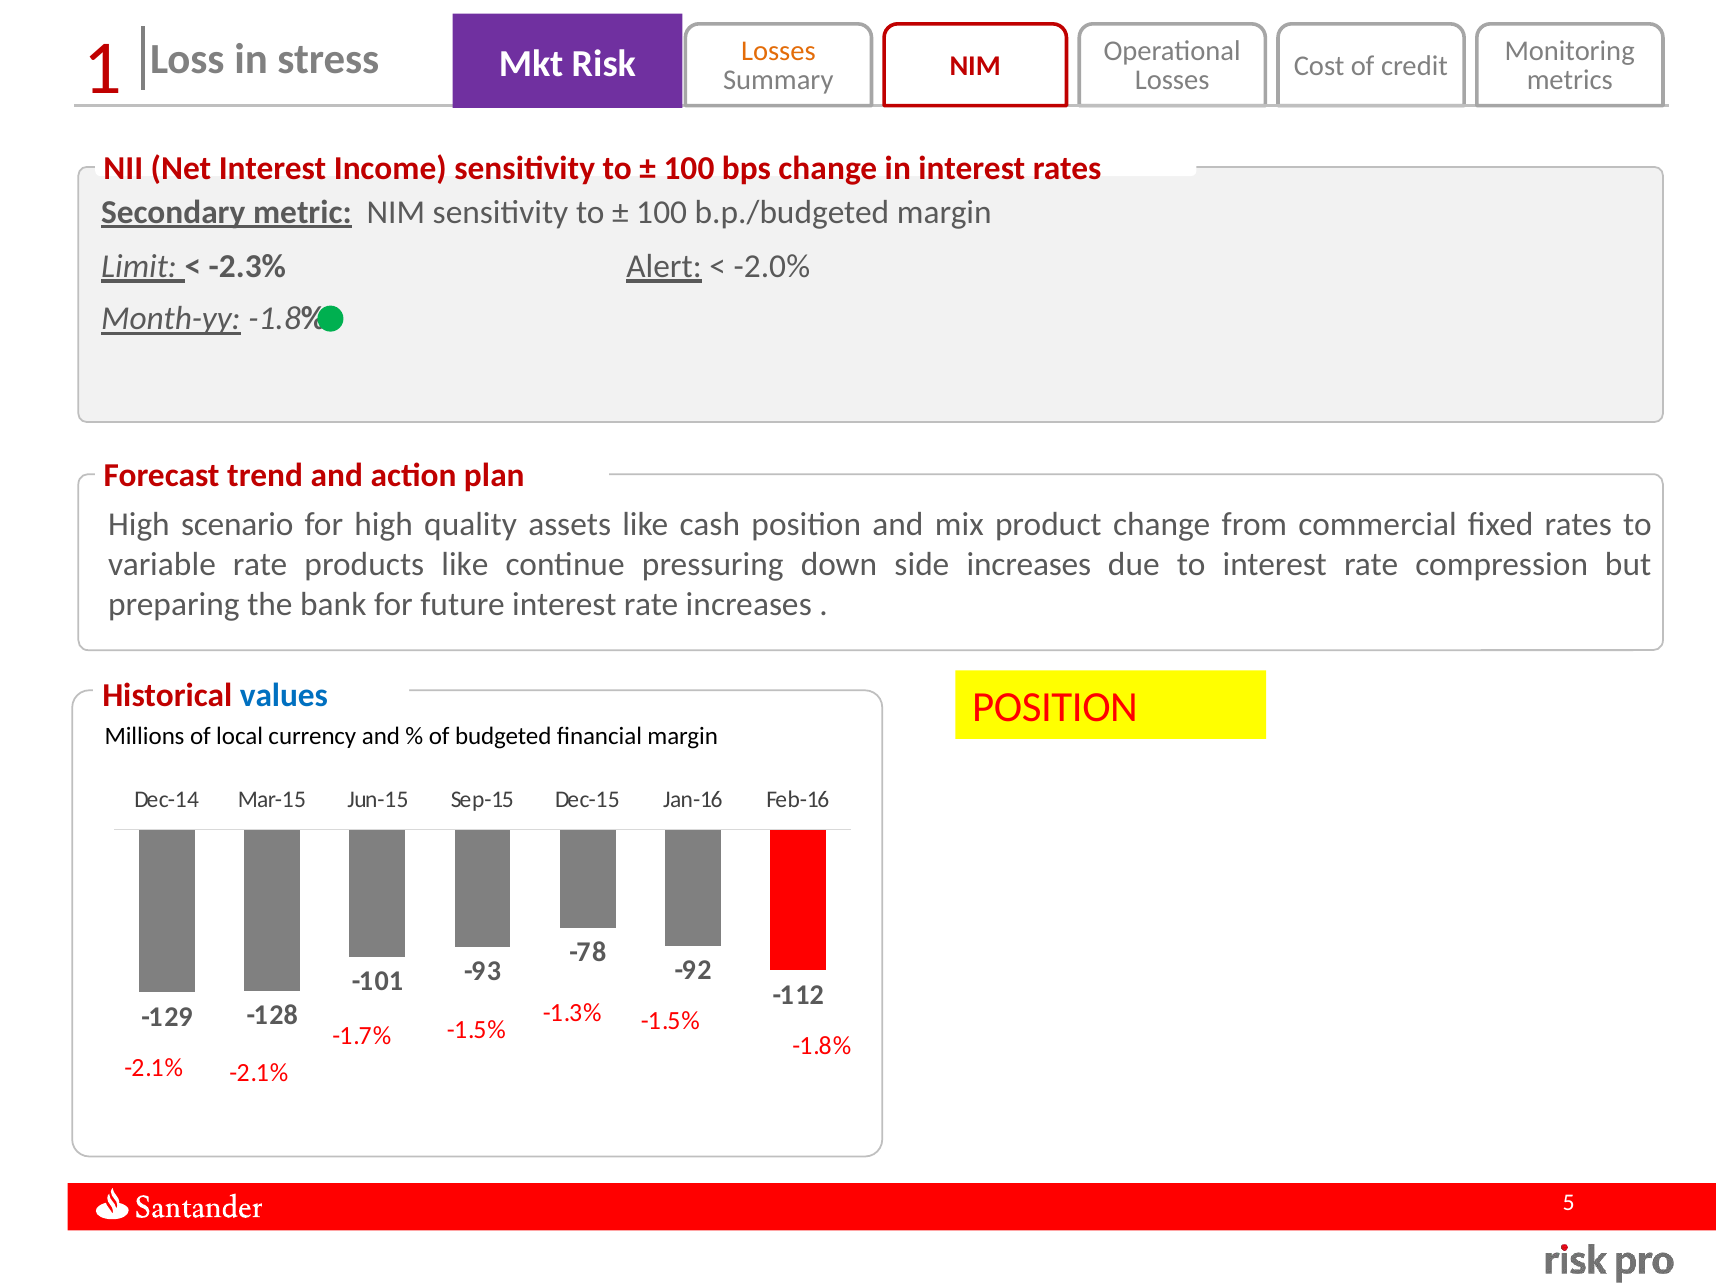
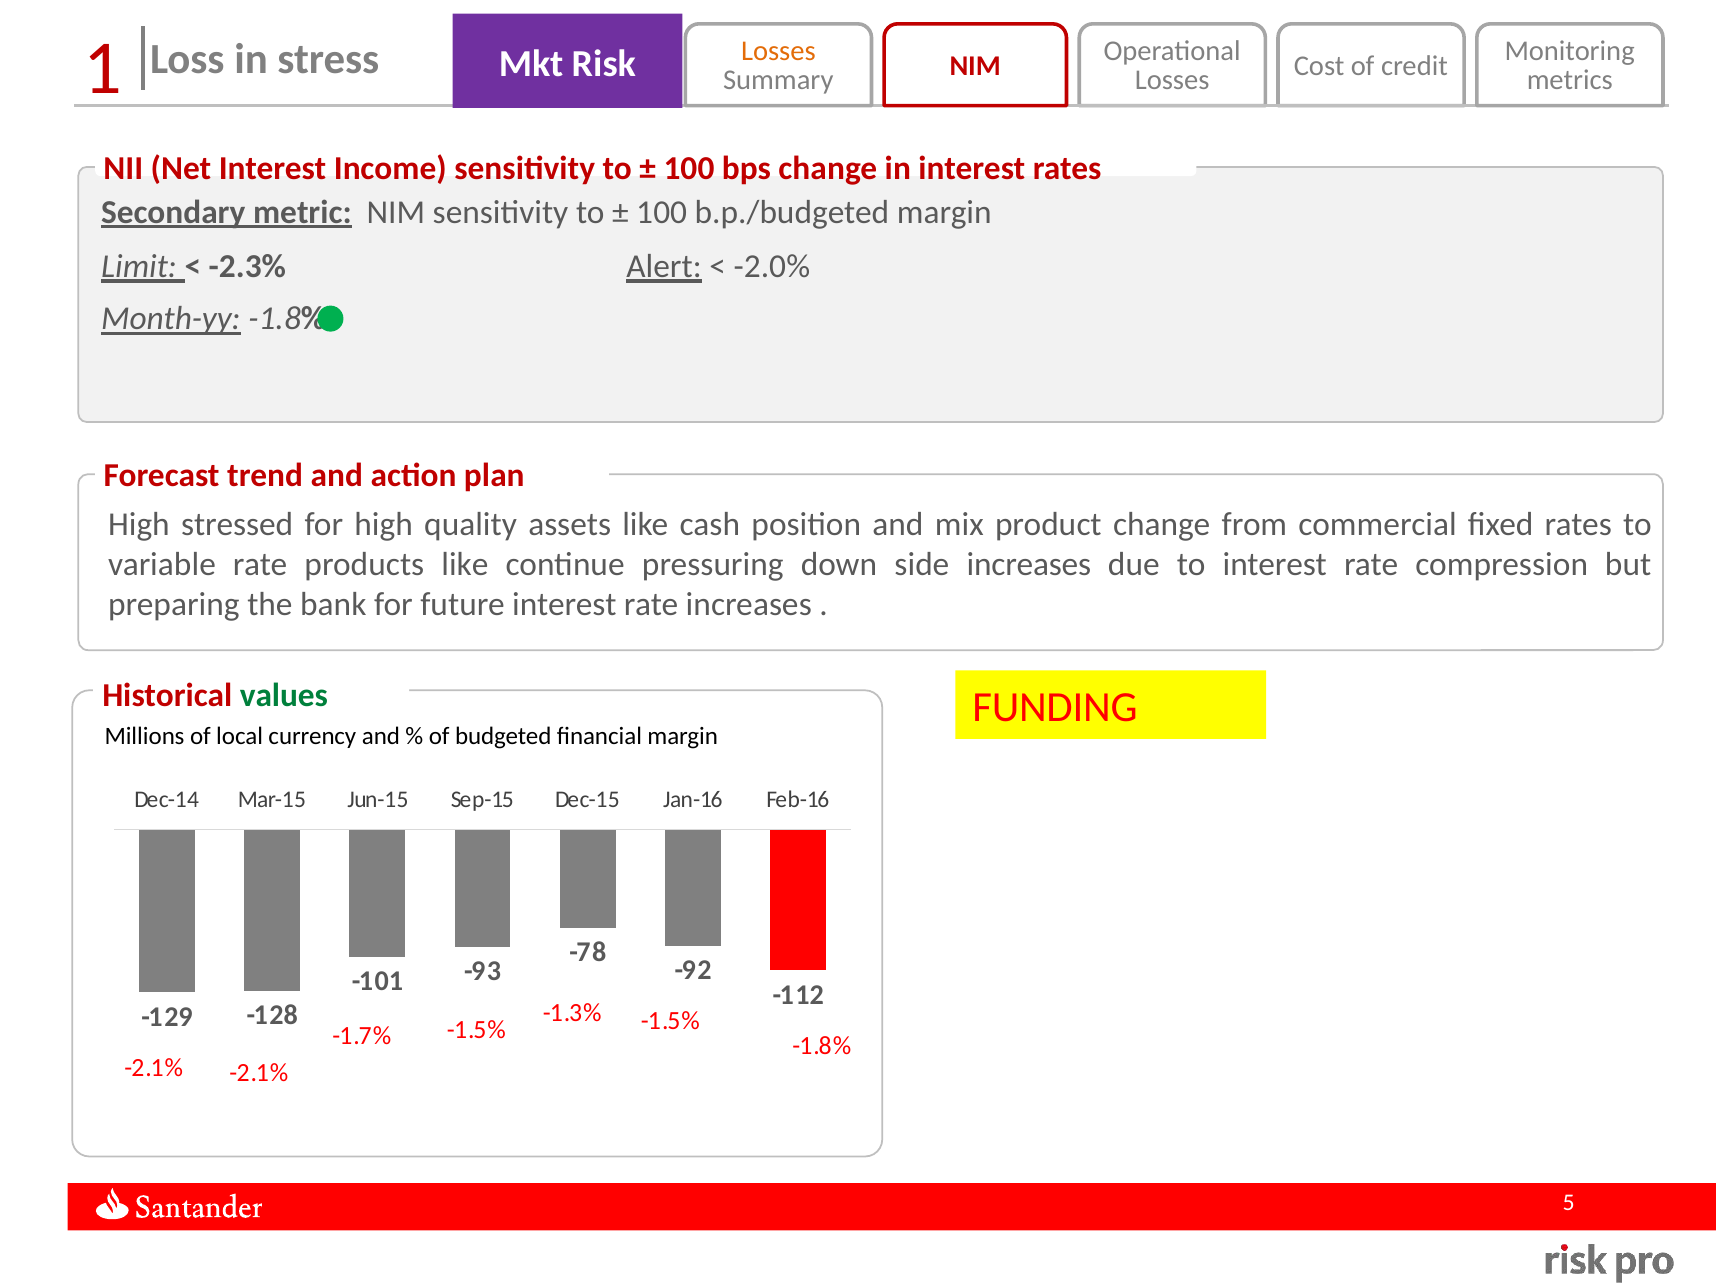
scenario: scenario -> stressed (237, 524)
values colour: blue -> green (284, 695)
POSITION: POSITION -> FUNDING (1055, 708)
